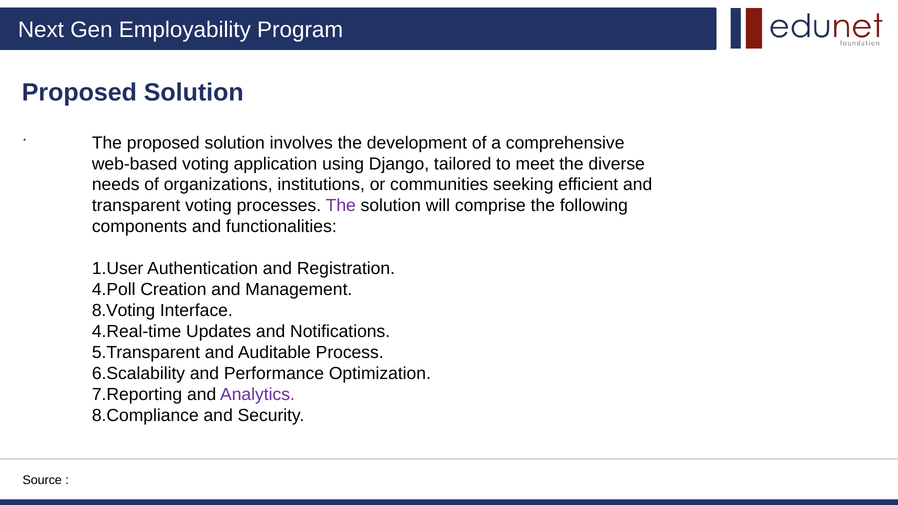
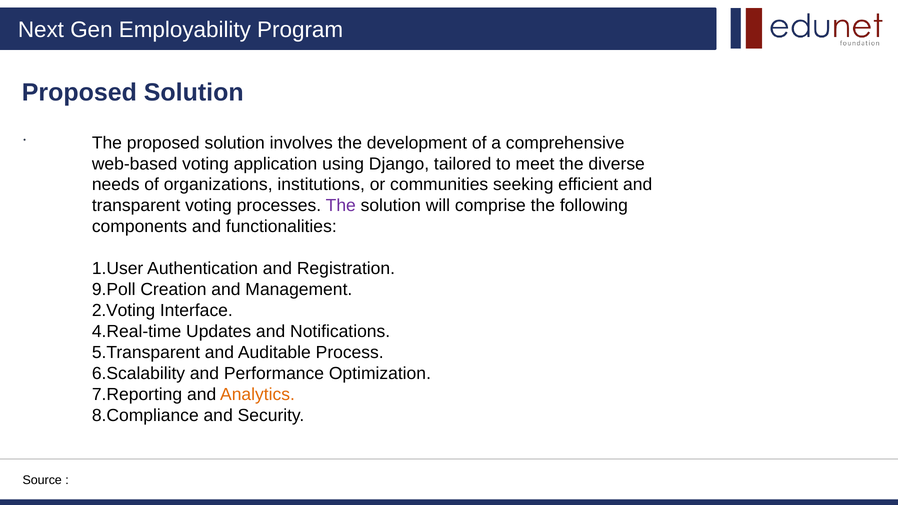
4.Poll: 4.Poll -> 9.Poll (114, 290)
8.Voting: 8.Voting -> 2.Voting (123, 311)
Analytics colour: purple -> orange (257, 394)
